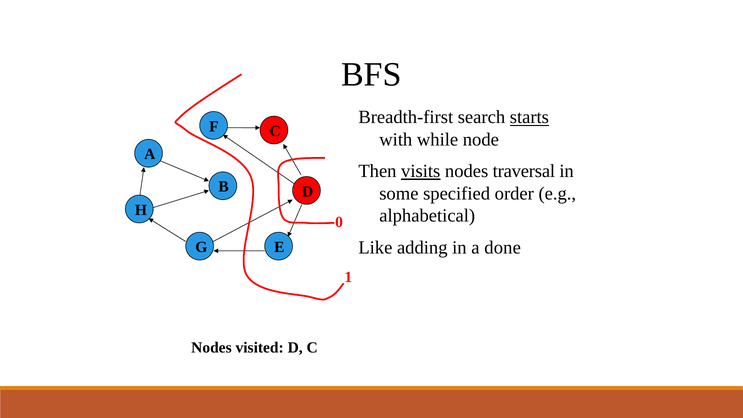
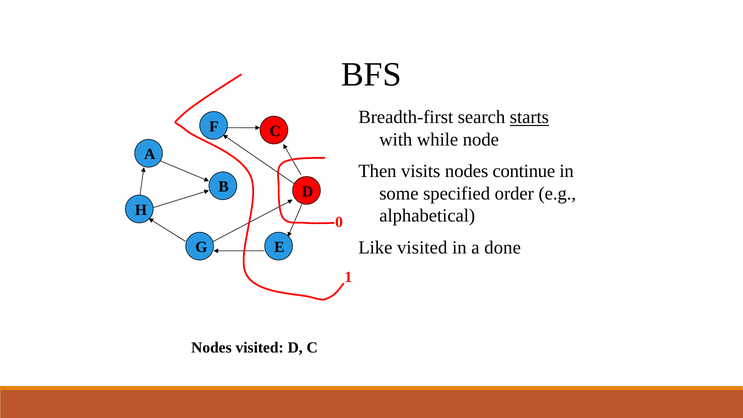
visits underline: present -> none (421, 171)
traversal: traversal -> continue (524, 171)
Like adding: adding -> visited (422, 247)
